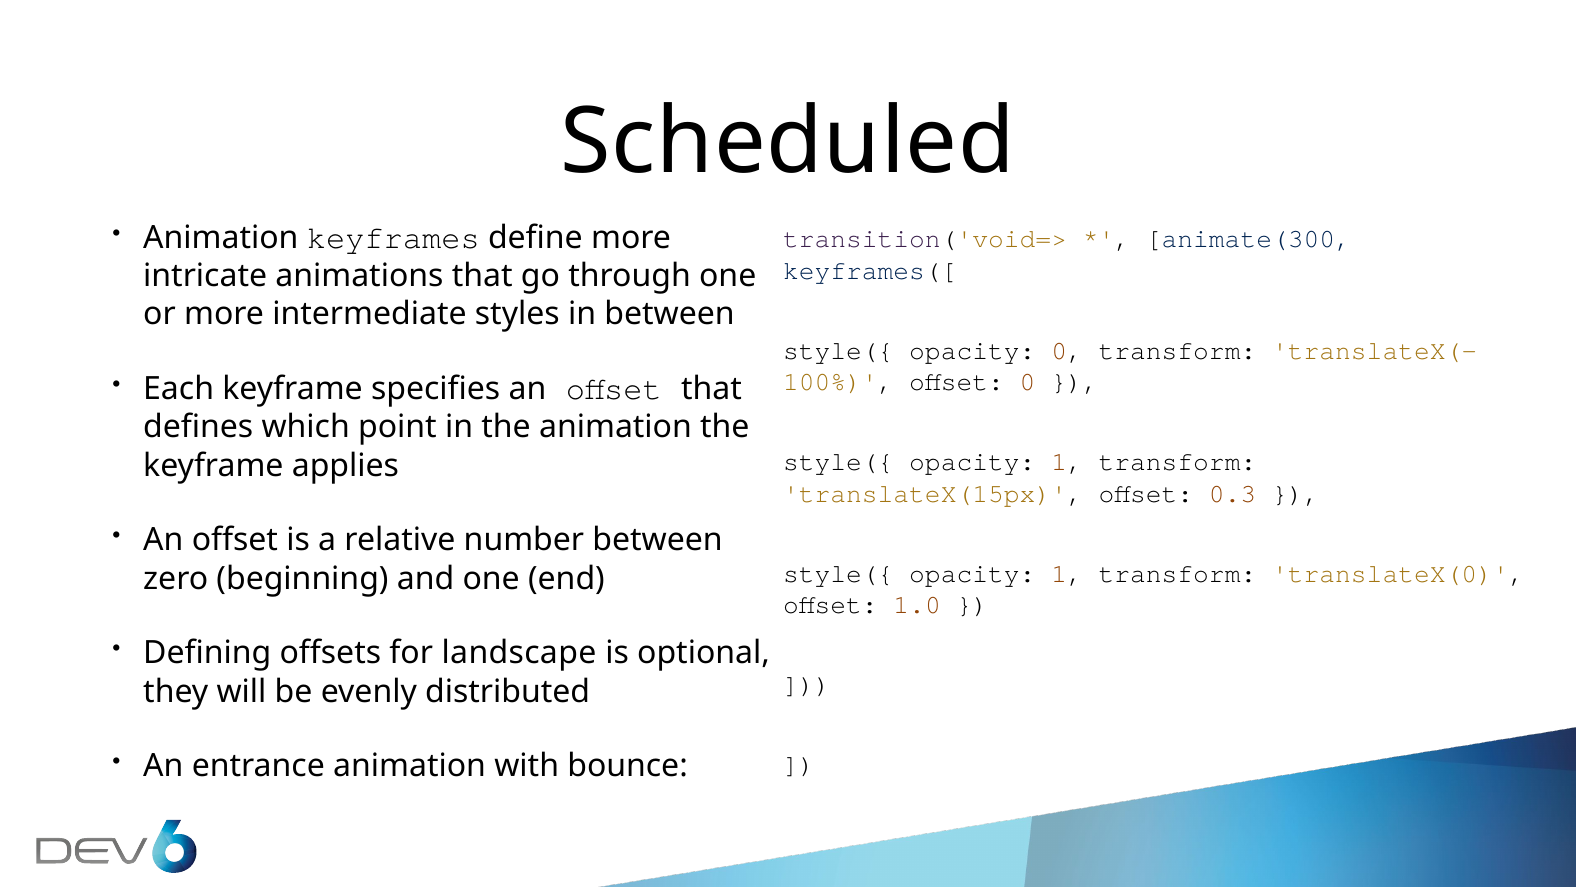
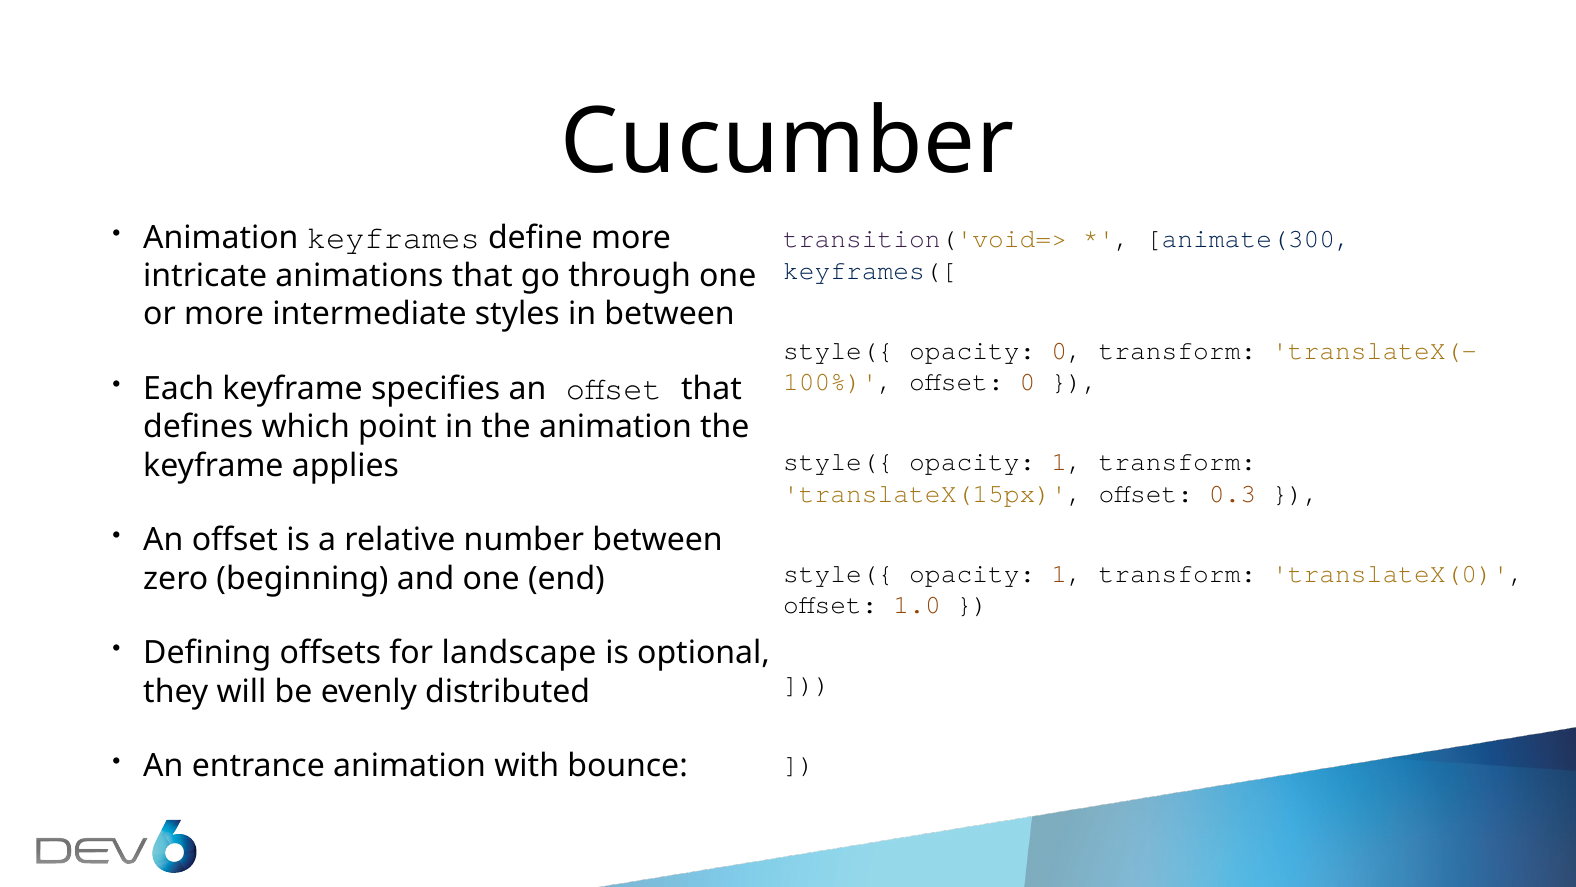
Scheduled: Scheduled -> Cucumber (788, 142)
